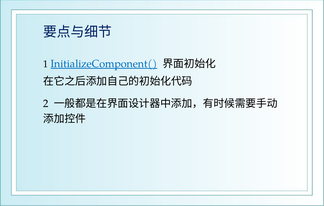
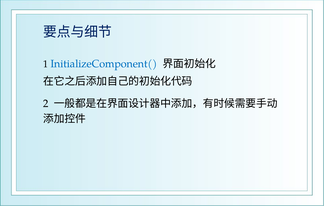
InitializeComponent( underline: present -> none (104, 64)
